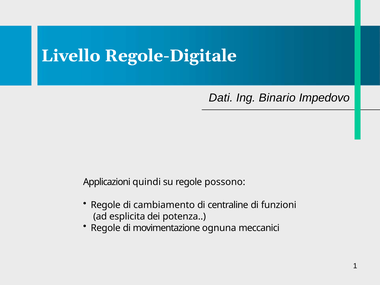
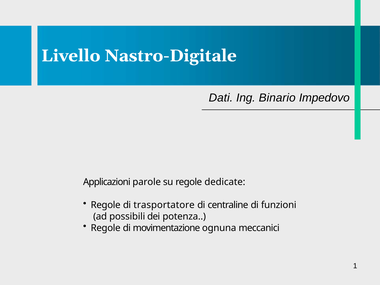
Regole-Digitale: Regole-Digitale -> Nastro-Digitale (171, 56)
quindi: quindi -> parole (147, 182)
possono: possono -> dedicate (225, 182)
cambiamento: cambiamento -> trasportatore (164, 205)
esplicita: esplicita -> possibili (127, 216)
